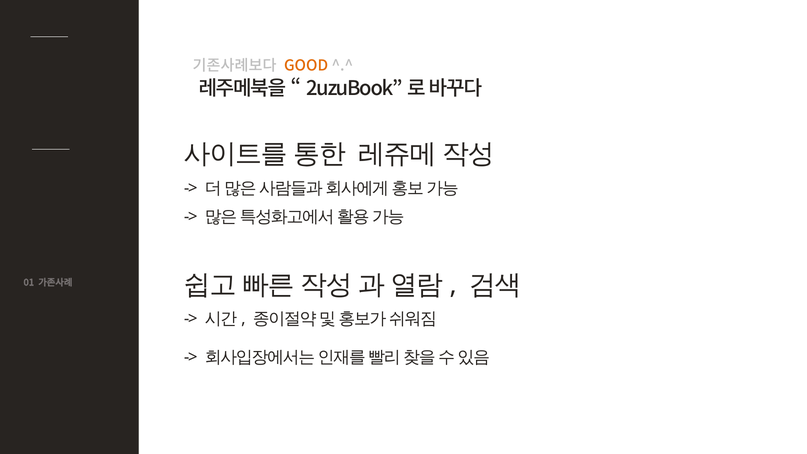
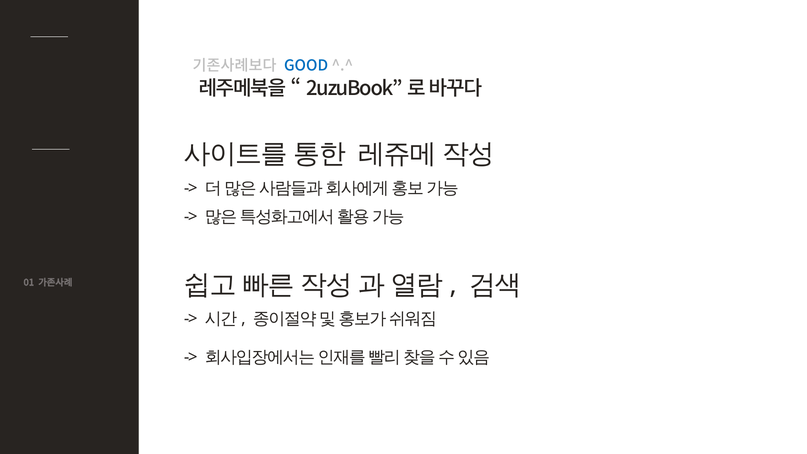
GOOD colour: orange -> blue (306, 66)
